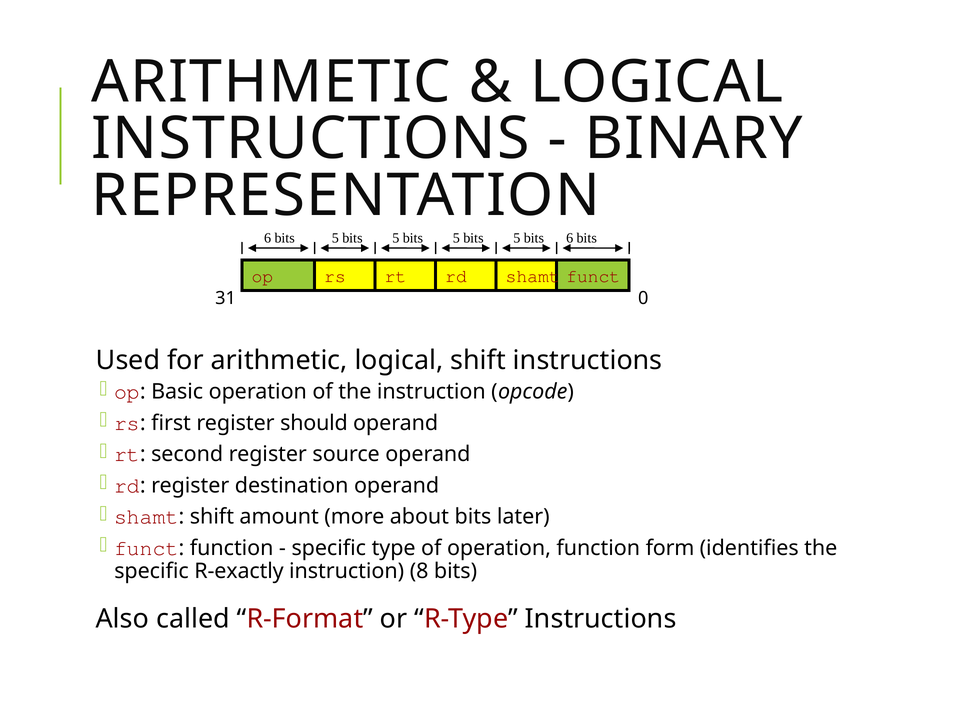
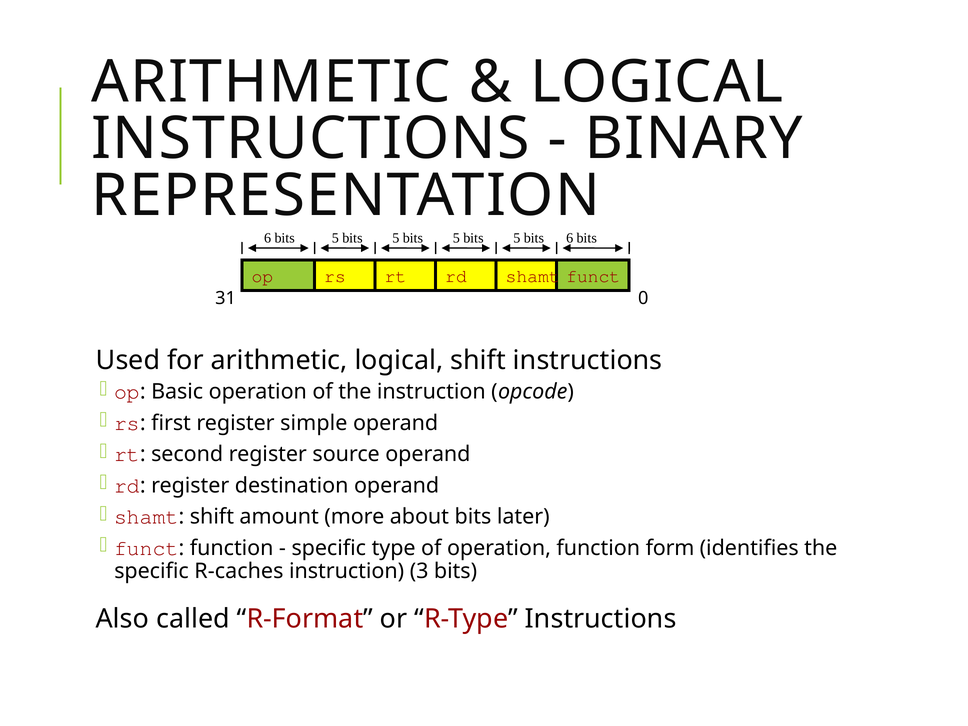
should: should -> simple (314, 423)
R-exactly: R-exactly -> R-caches (239, 571)
8: 8 -> 3 (419, 571)
